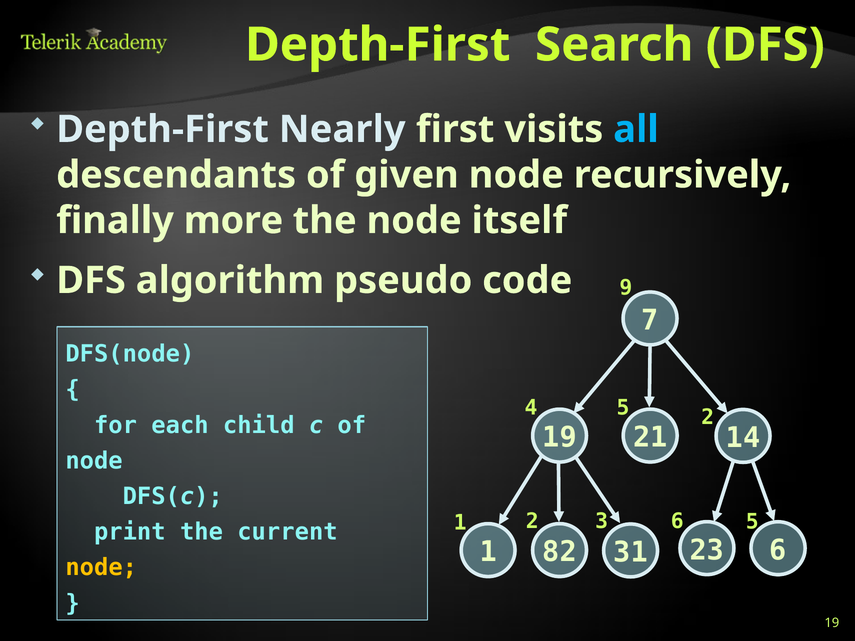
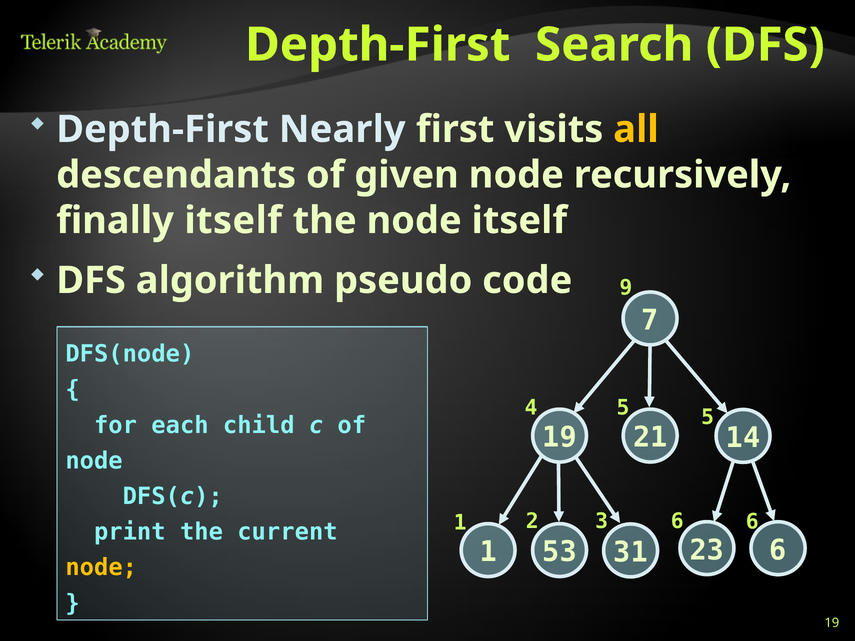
all colour: light blue -> yellow (636, 129)
finally more: more -> itself (233, 221)
5 2: 2 -> 5 (708, 417)
6 5: 5 -> 6 (752, 522)
82: 82 -> 53 (560, 552)
